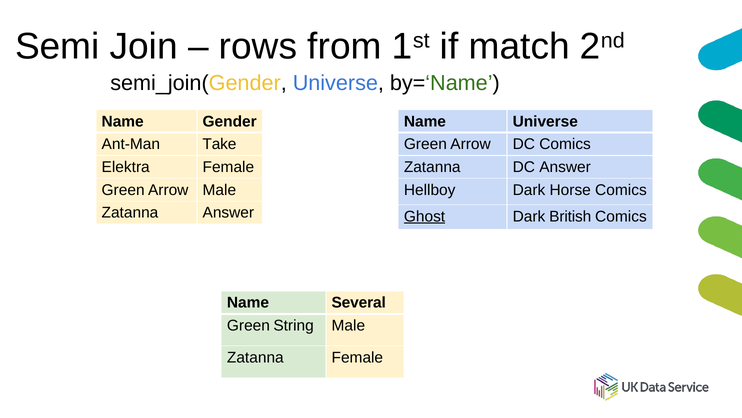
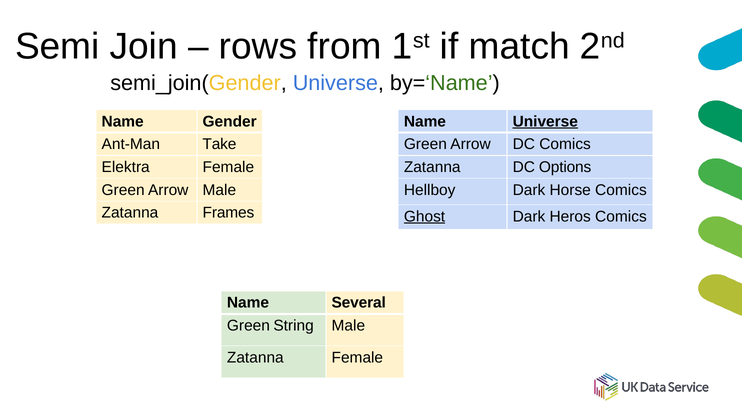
Universe underline: none -> present (545, 121)
DC Answer: Answer -> Options (565, 167)
Zatanna Answer: Answer -> Frames (228, 213)
British: British -> Heros (570, 216)
